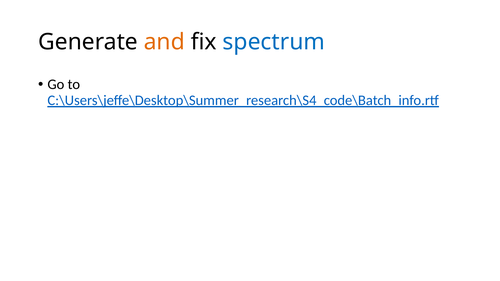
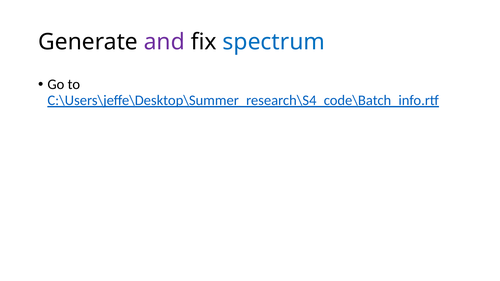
and colour: orange -> purple (164, 42)
